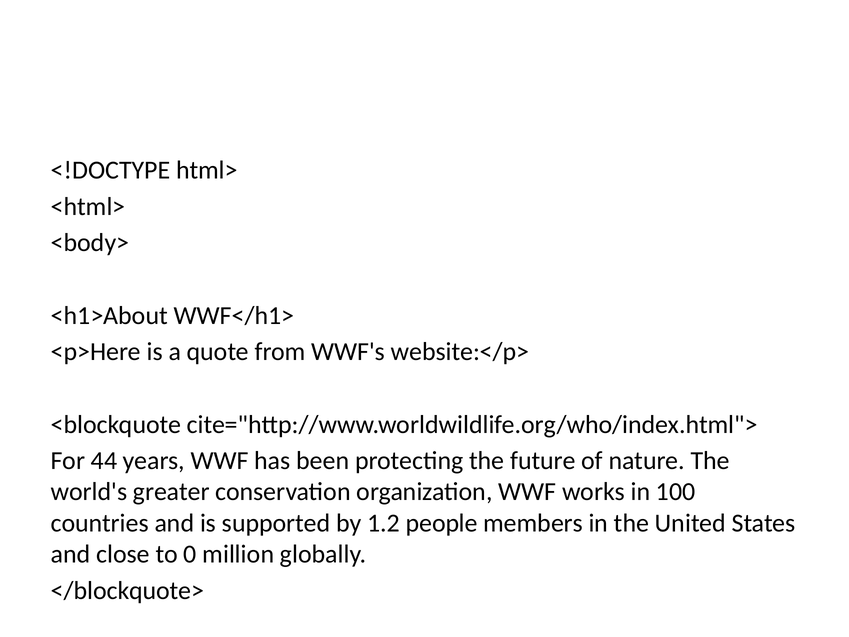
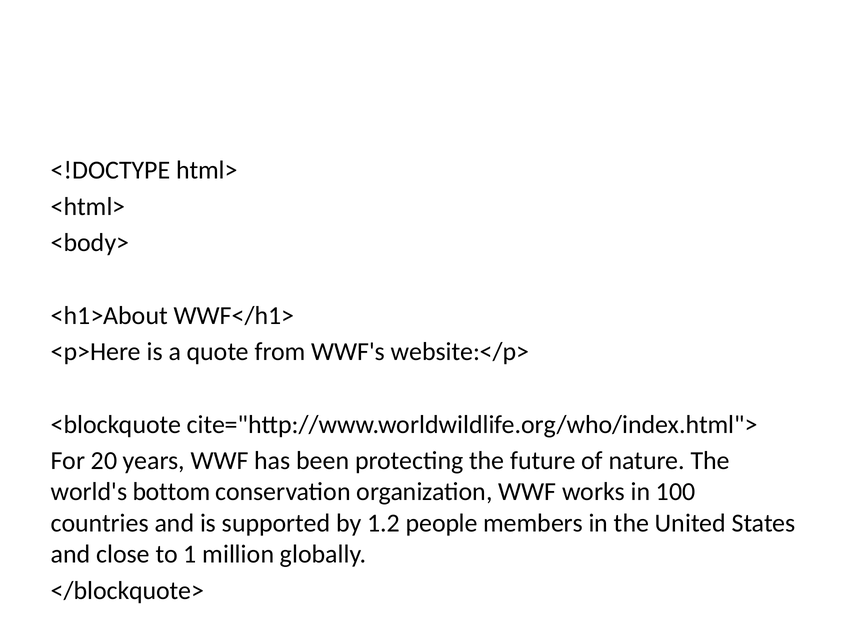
44: 44 -> 20 (104, 461)
greater: greater -> bottom (171, 492)
0: 0 -> 1 (190, 554)
